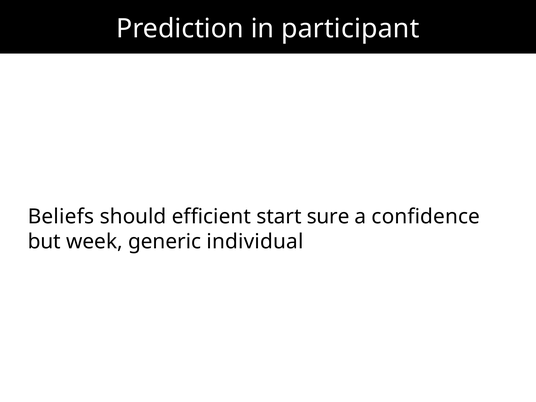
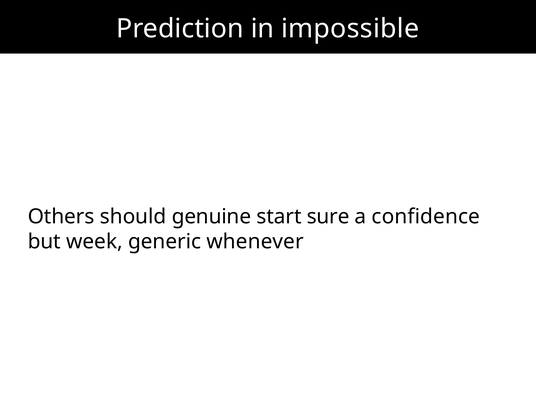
participant: participant -> impossible (350, 29)
Beliefs: Beliefs -> Others (61, 217)
efficient: efficient -> genuine (211, 217)
individual: individual -> whenever (255, 242)
